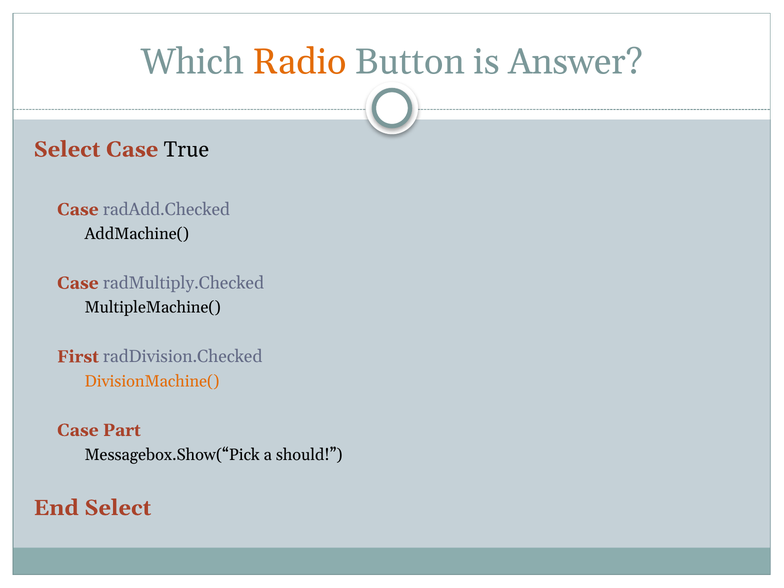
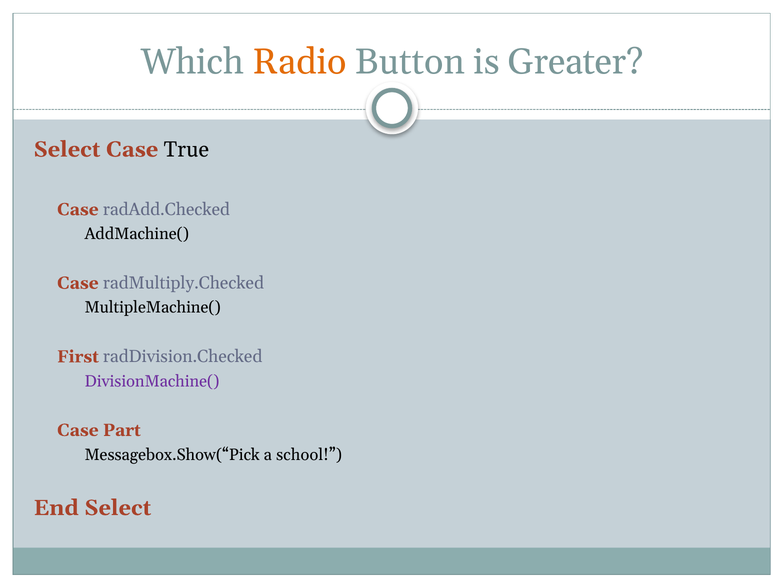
Answer: Answer -> Greater (576, 62)
DivisionMachine( colour: orange -> purple (152, 381)
should: should -> school (309, 455)
